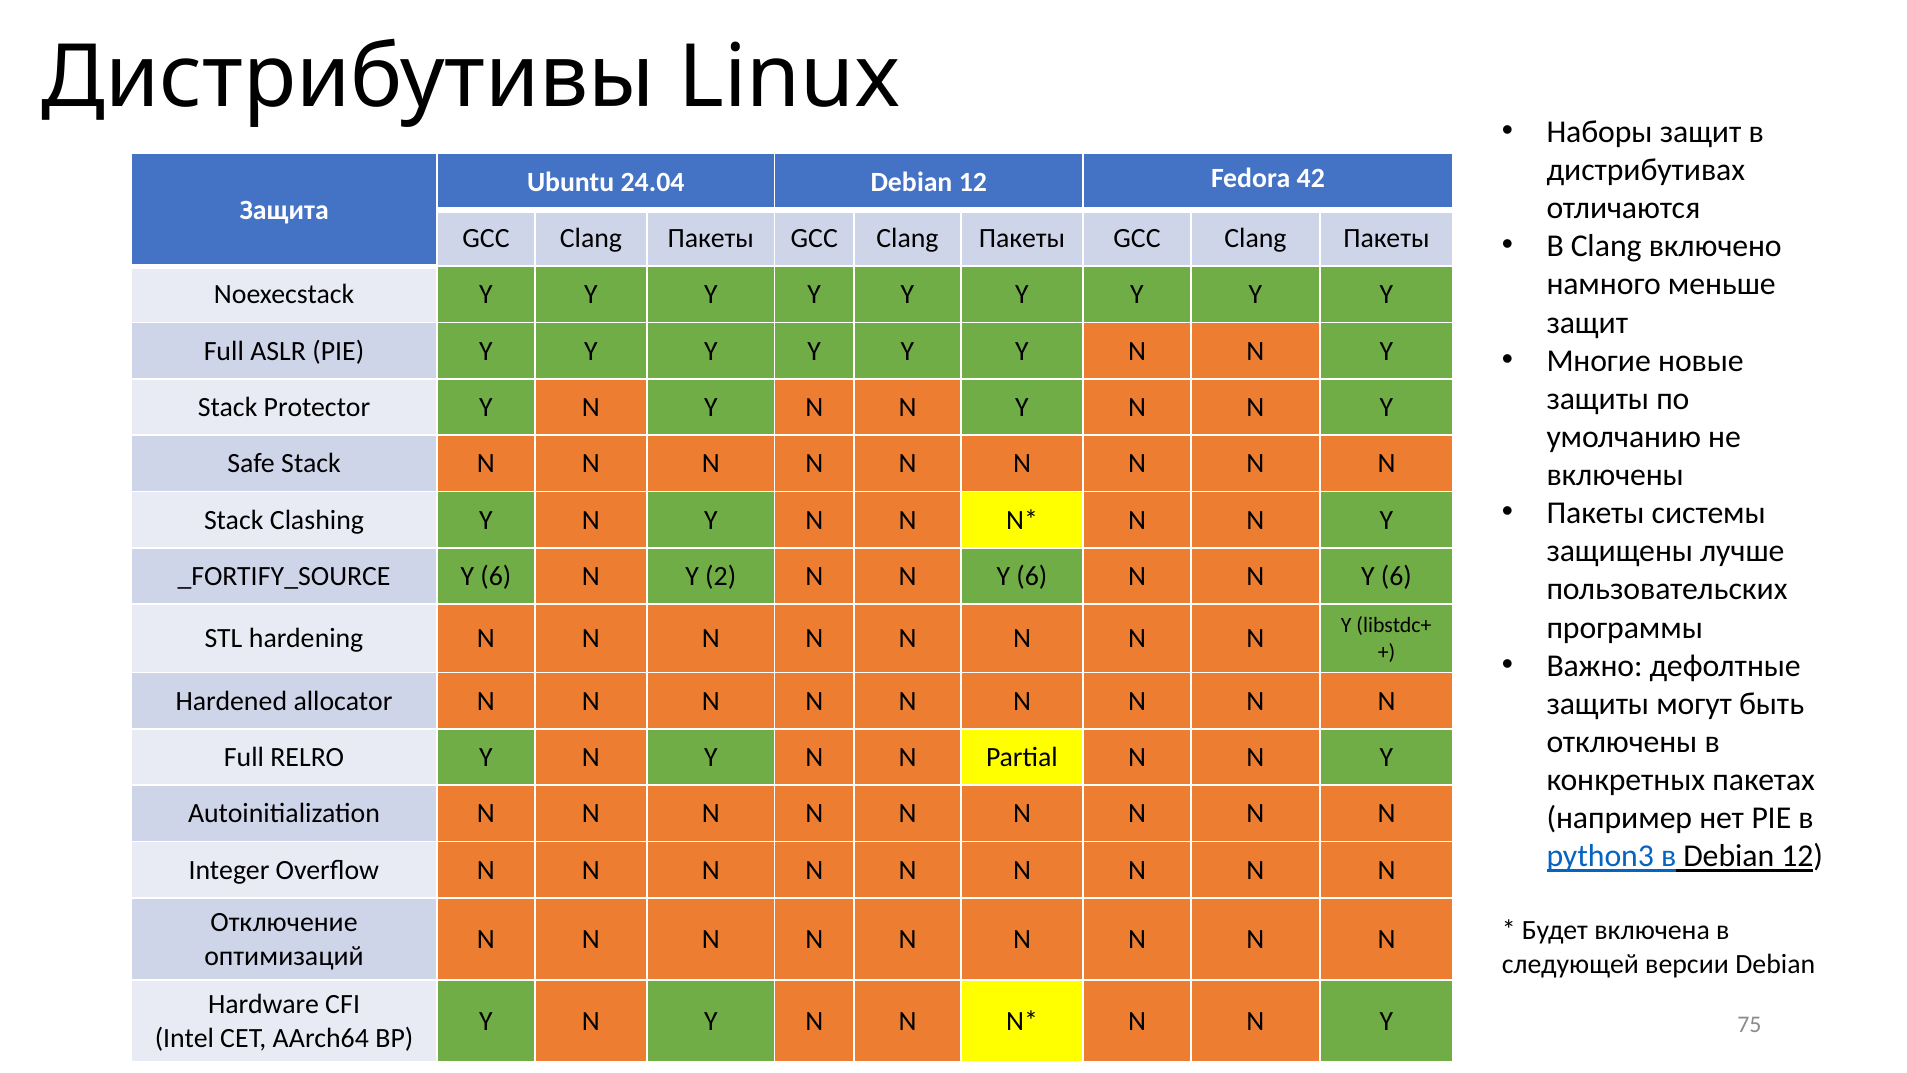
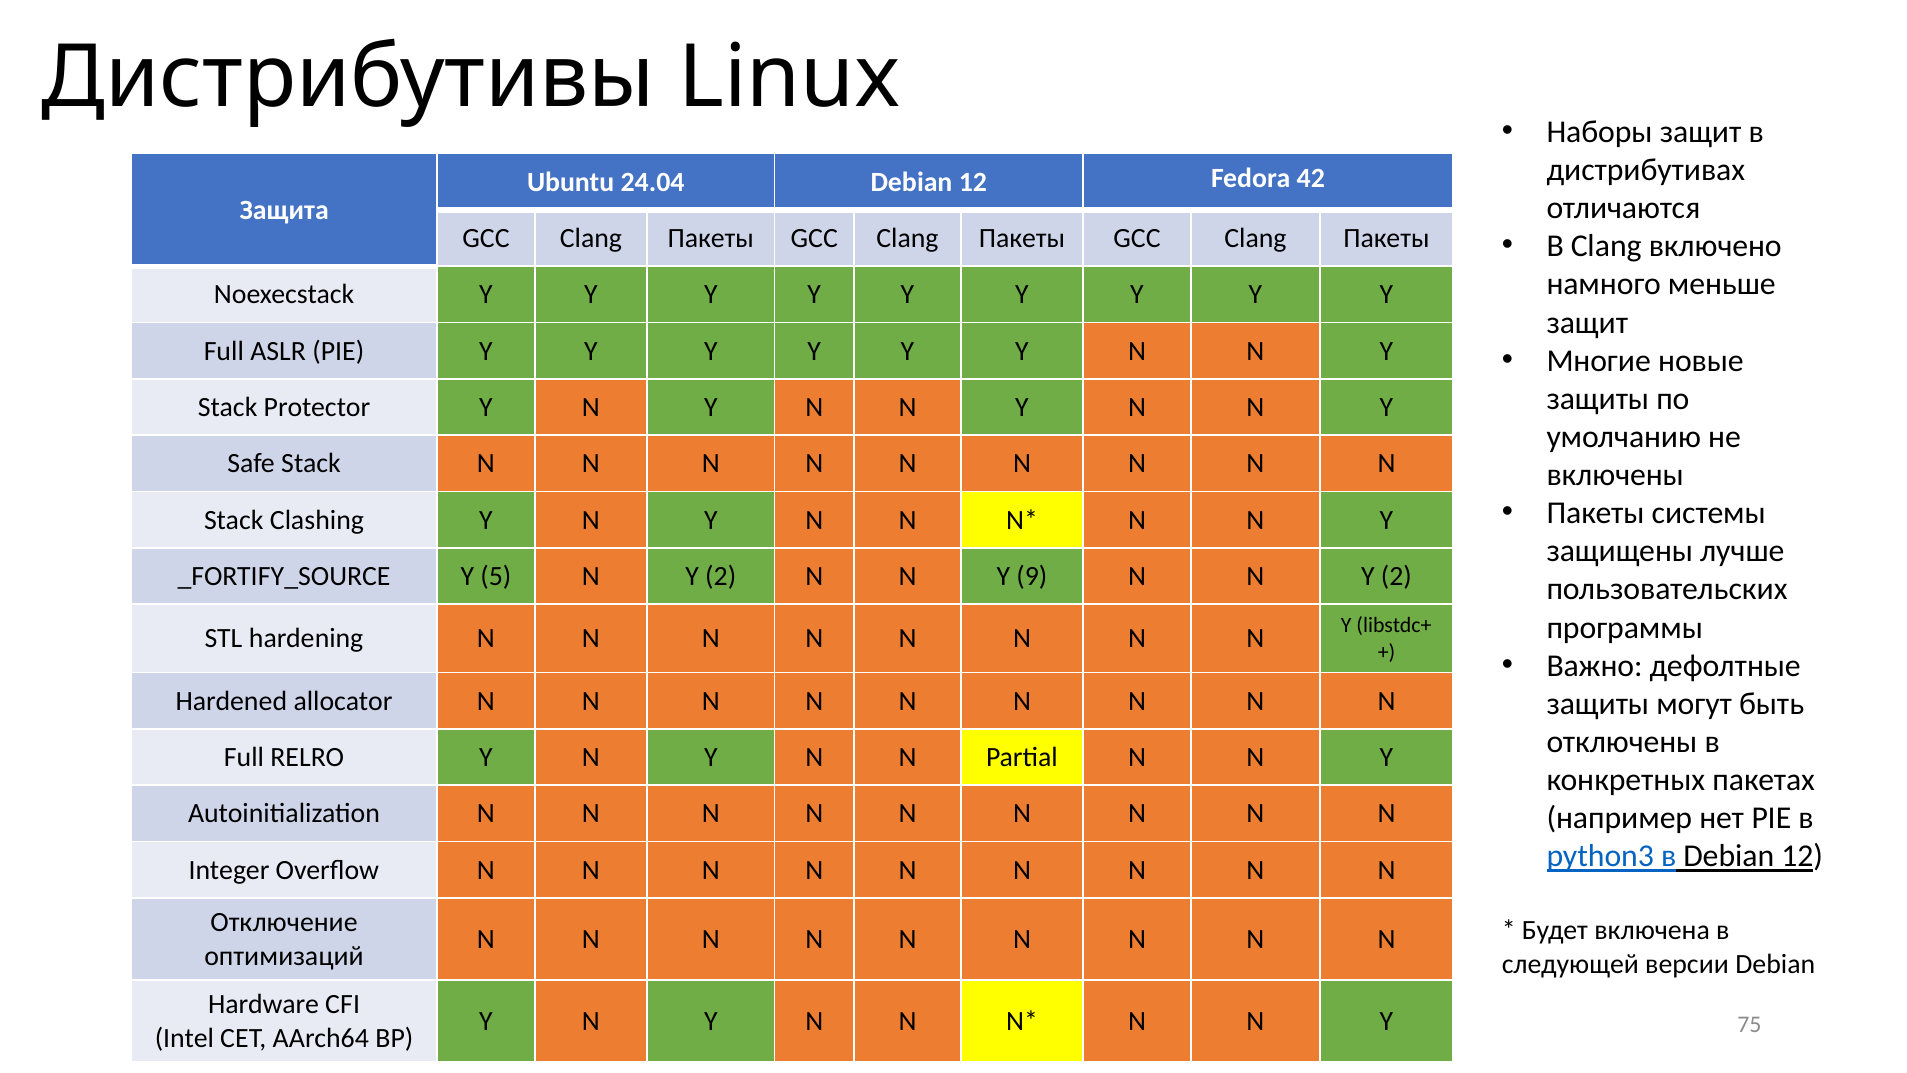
6: 6 -> 5 (496, 576)
6: 6 -> 9 (1032, 576)
6: 6 -> 2 (1396, 576)
